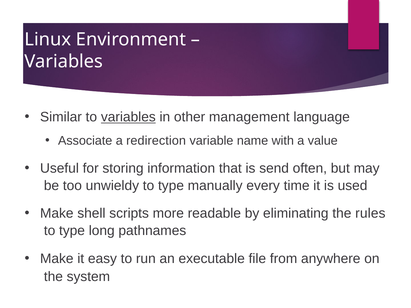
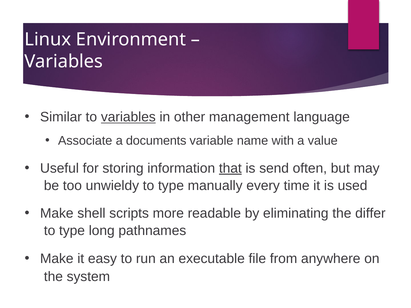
redirection: redirection -> documents (156, 141)
that underline: none -> present (230, 168)
rules: rules -> differ (370, 214)
